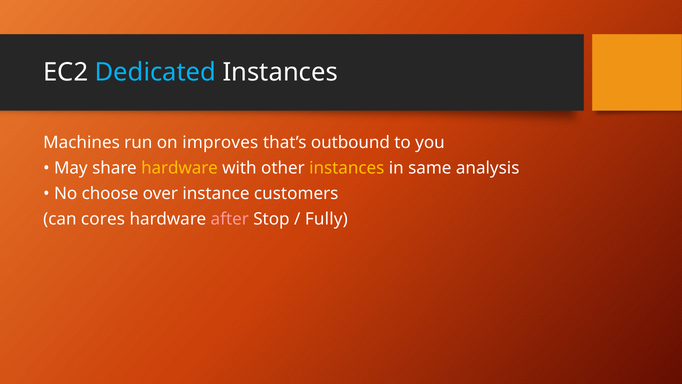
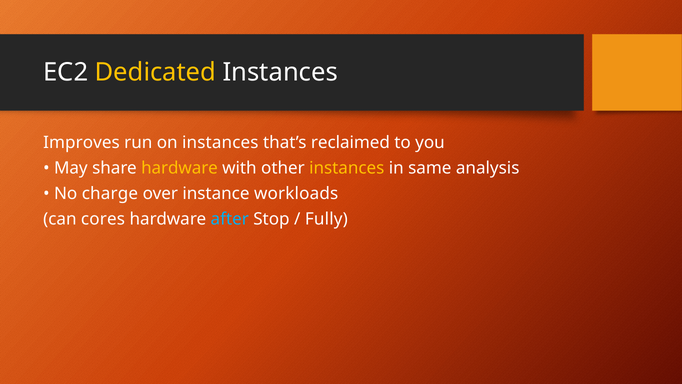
Dedicated colour: light blue -> yellow (155, 72)
Machines: Machines -> Improves (81, 142)
on improves: improves -> instances (220, 142)
outbound: outbound -> reclaimed (350, 142)
choose: choose -> charge (110, 193)
customers: customers -> workloads (296, 193)
after colour: pink -> light blue (230, 219)
